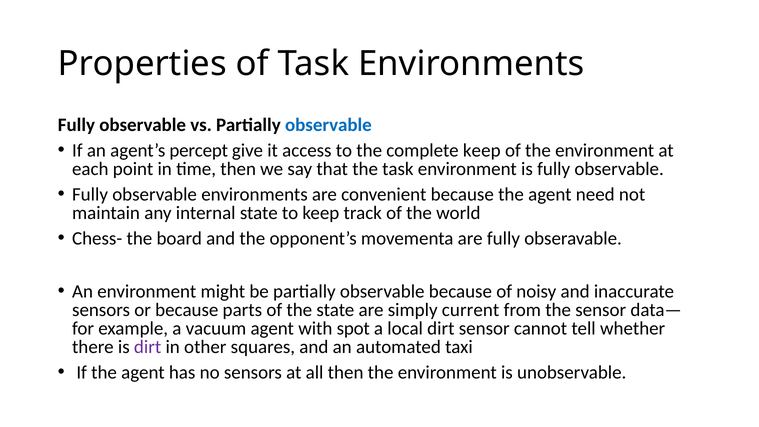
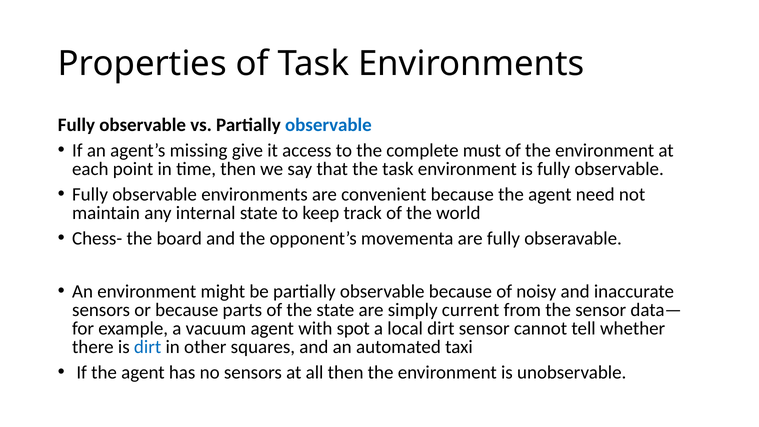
percept: percept -> missing (199, 151)
complete keep: keep -> must (482, 151)
dirt colour: purple -> blue (148, 347)
